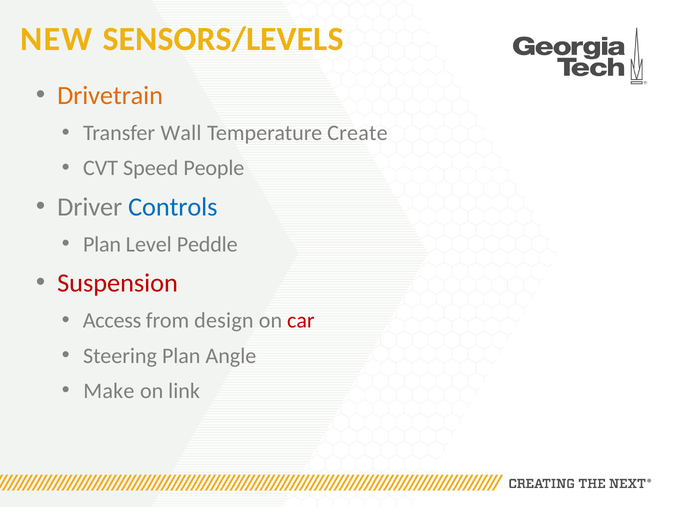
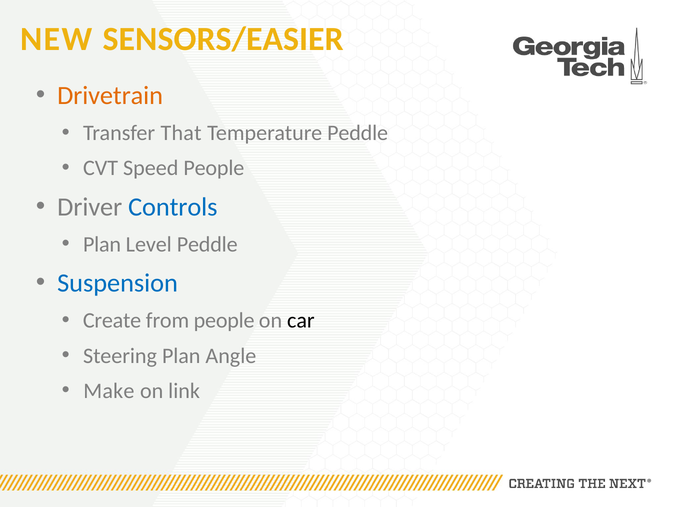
SENSORS/LEVELS: SENSORS/LEVELS -> SENSORS/EASIER (223, 39)
Wall: Wall -> That (181, 133)
Temperature Create: Create -> Peddle (358, 133)
Suspension colour: red -> blue (118, 284)
Access: Access -> Create (112, 321)
from design: design -> people (224, 321)
car colour: red -> black (301, 321)
